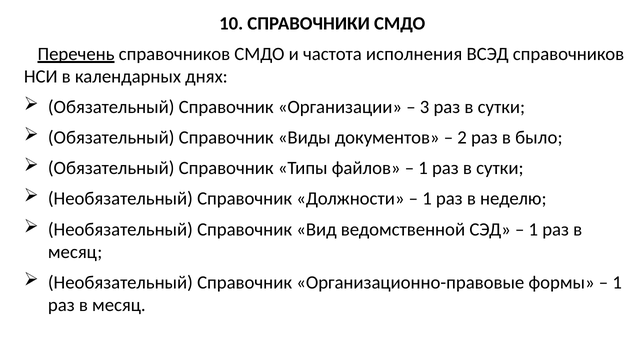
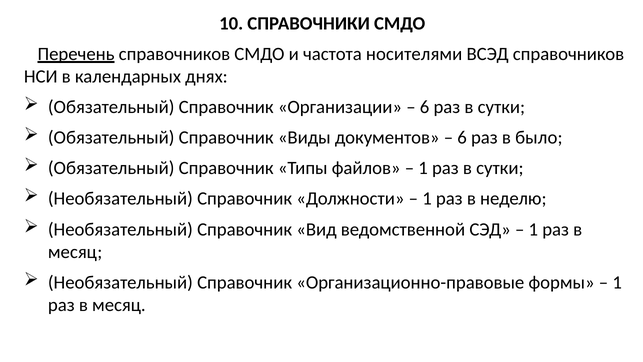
исполнения: исполнения -> носителями (414, 54)
3: 3 -> 6 (425, 107)
2: 2 -> 6 (462, 138)
